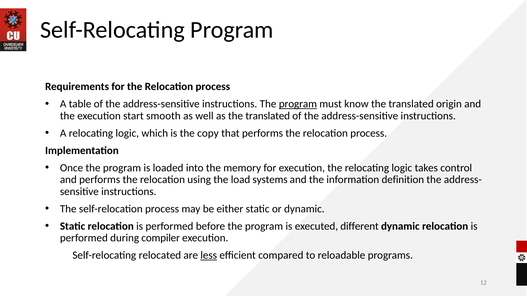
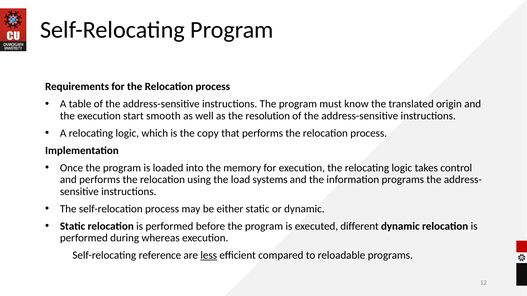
program underline: present -> none (298, 104)
as the translated: translated -> resolution (268, 116)
information definition: definition -> programs (403, 180)
compiler: compiler -> whereas (161, 238)
relocated: relocated -> reference (160, 256)
